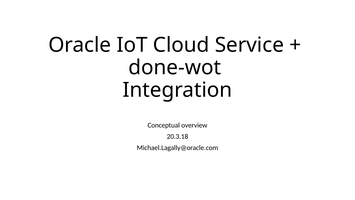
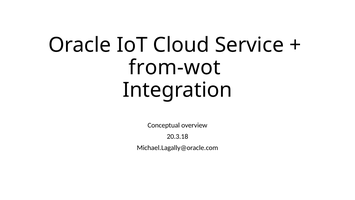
done-wot: done-wot -> from-wot (175, 67)
